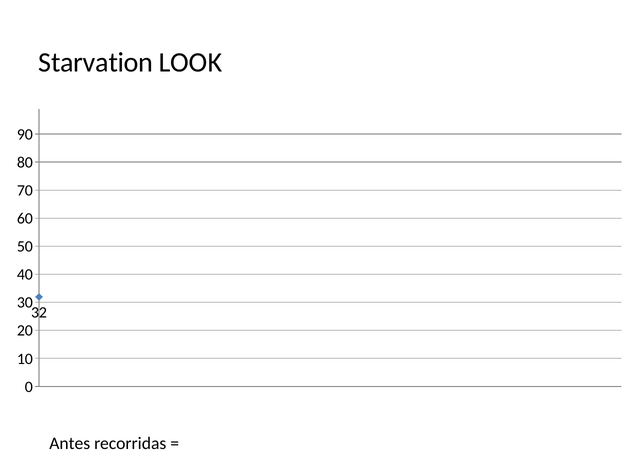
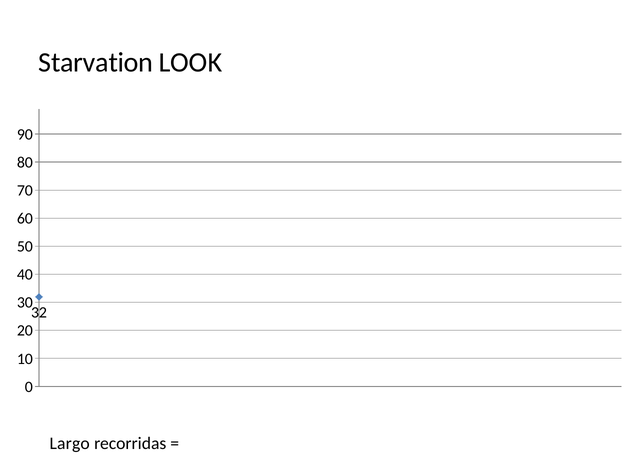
Antes: Antes -> Largo (70, 444)
